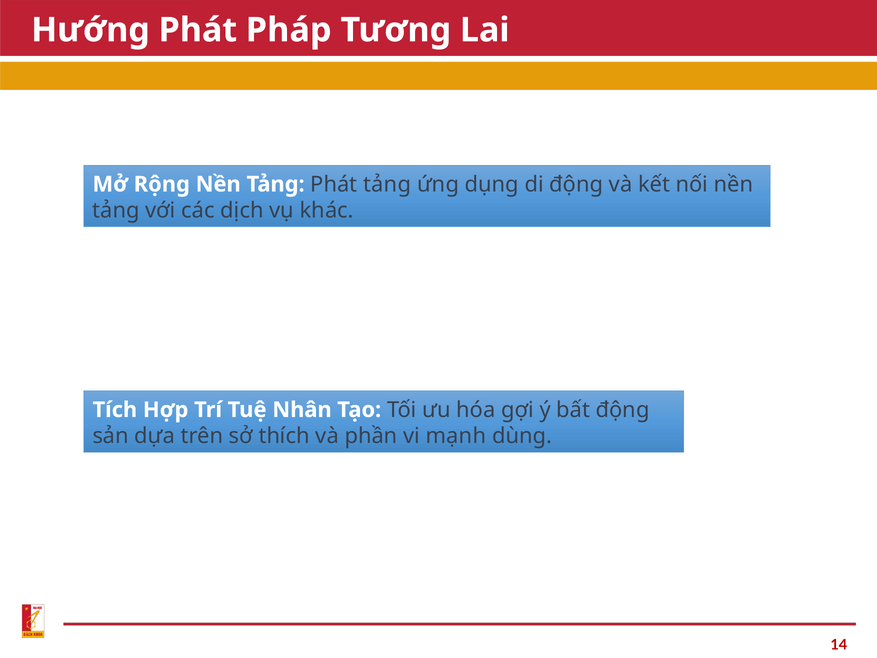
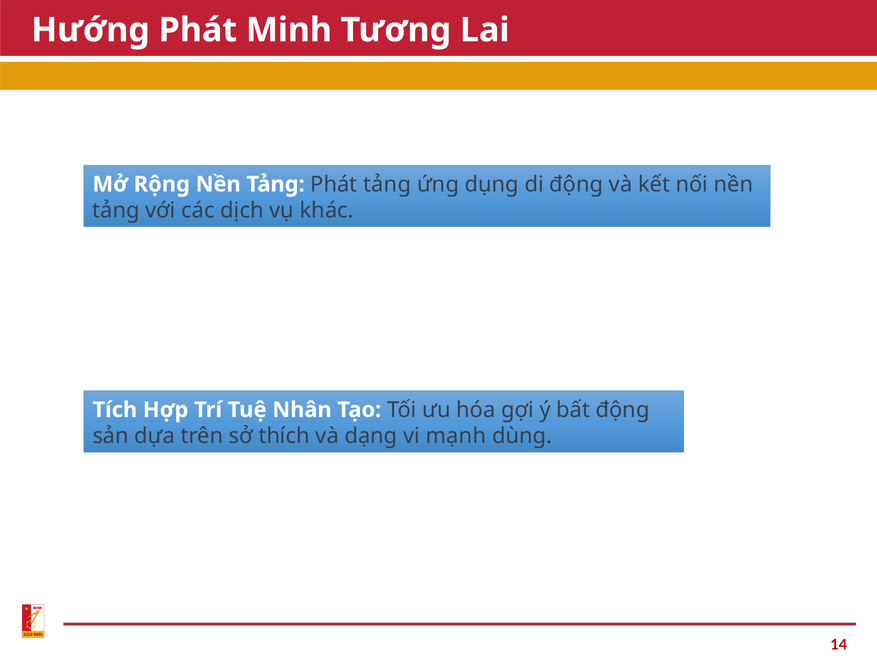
Pháp: Pháp -> Minh (289, 30)
phần: phần -> dạng (371, 436)
